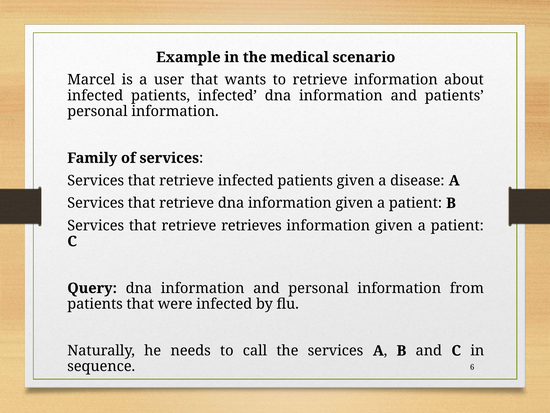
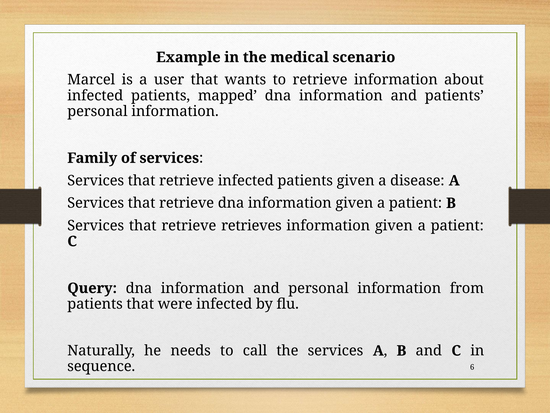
patients infected: infected -> mapped (228, 95)
